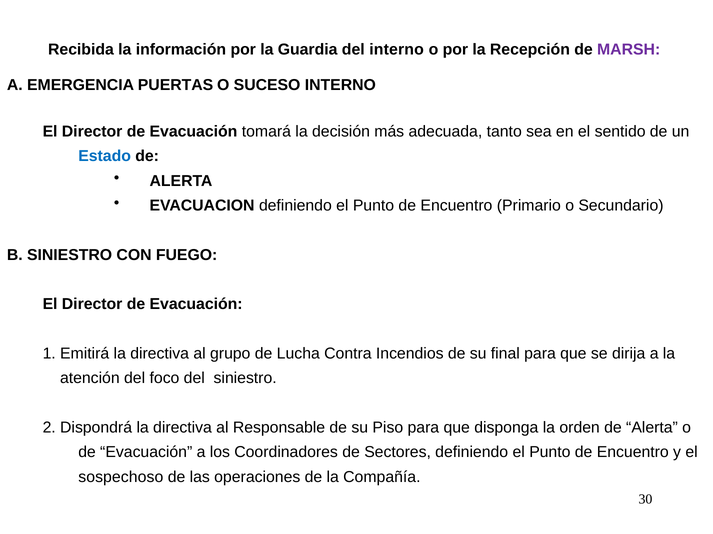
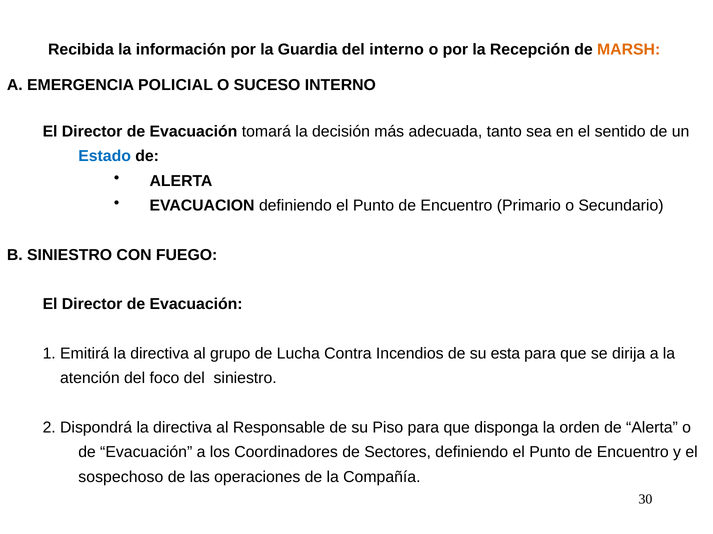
MARSH colour: purple -> orange (629, 50)
PUERTAS: PUERTAS -> POLICIAL (175, 85)
final: final -> esta (505, 354)
